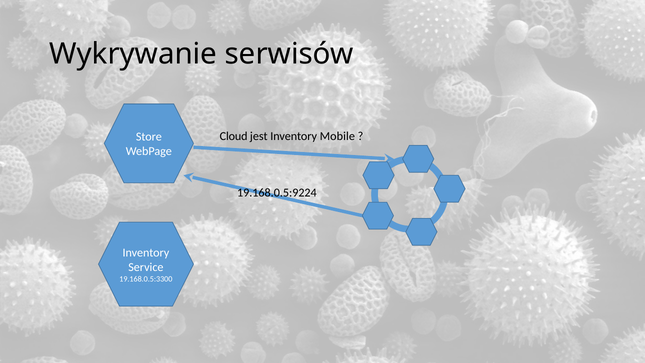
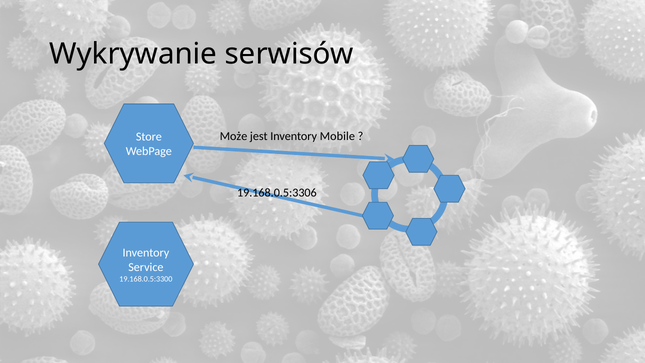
Cloud: Cloud -> Może (234, 136)
19.168.0.5:9224: 19.168.0.5:9224 -> 19.168.0.5:3306 (277, 192)
